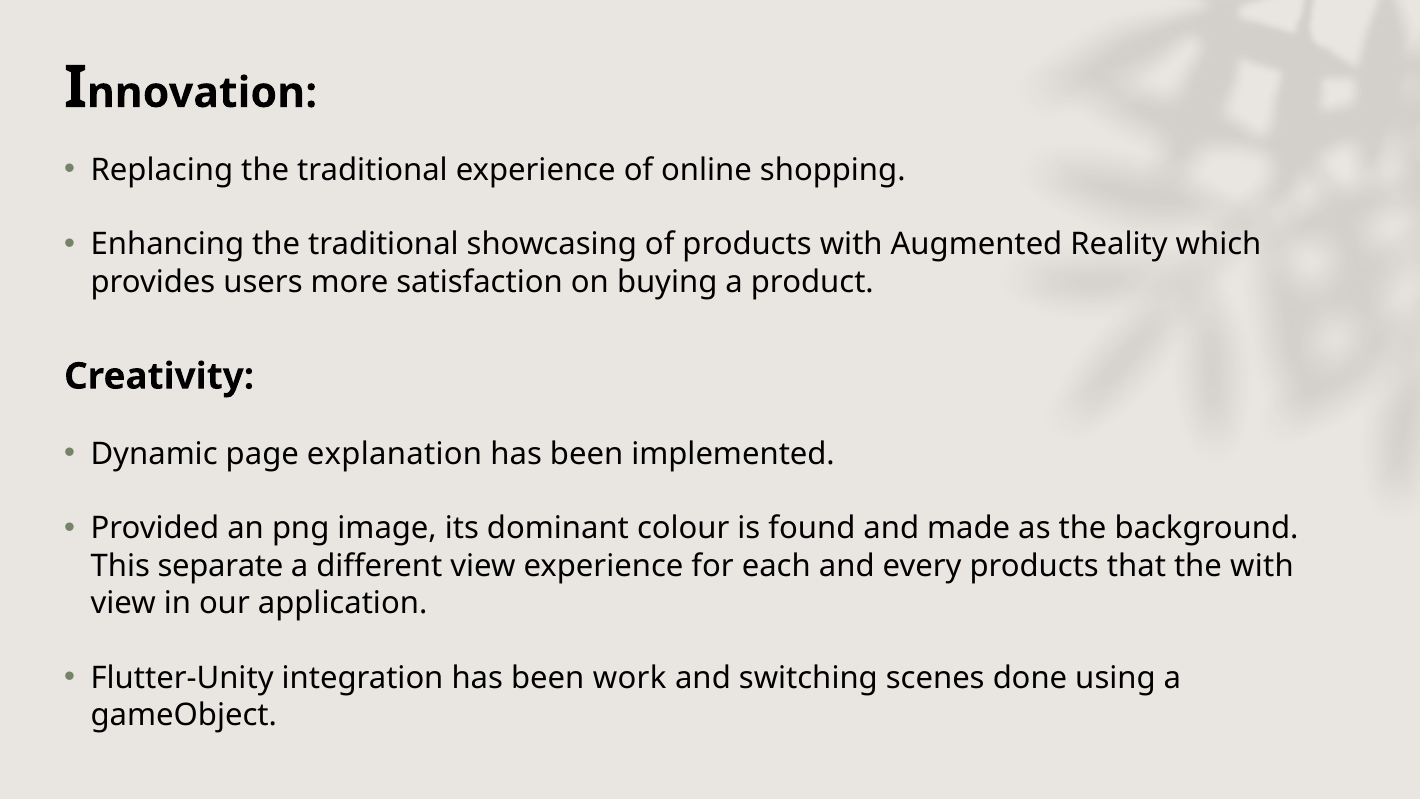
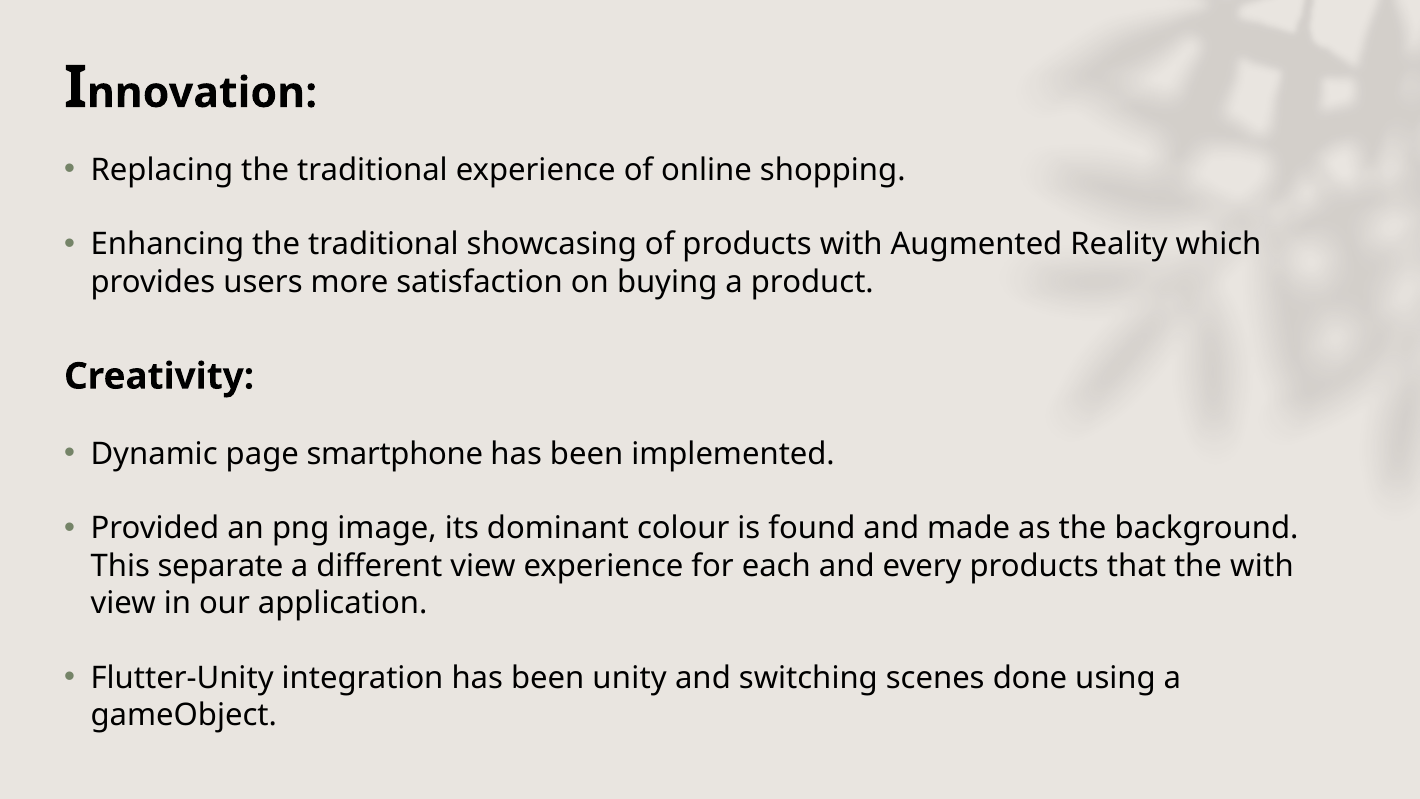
explanation: explanation -> smartphone (395, 454)
work: work -> unity (630, 678)
